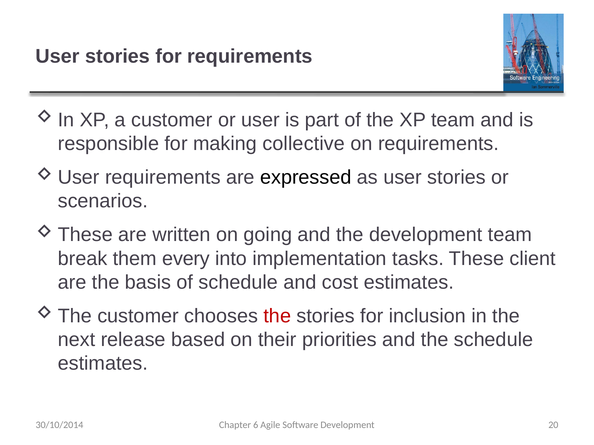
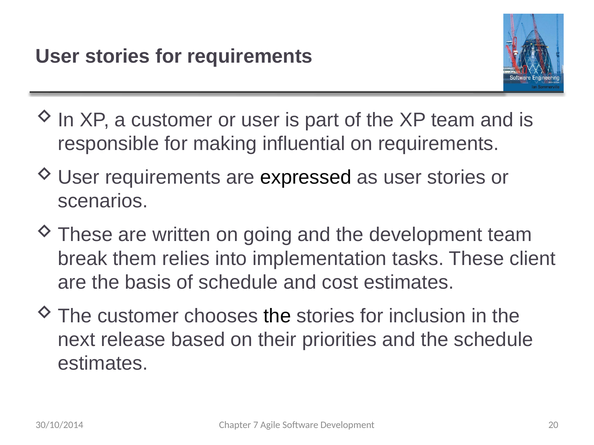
collective: collective -> influential (304, 144)
every: every -> relies (186, 259)
the colour: red -> black (277, 316)
6: 6 -> 7 (256, 425)
